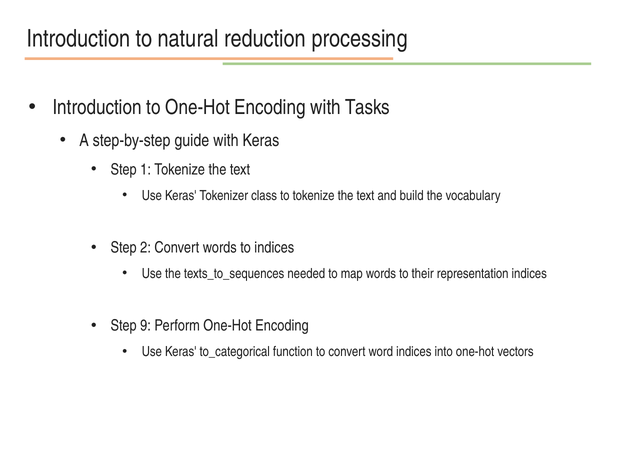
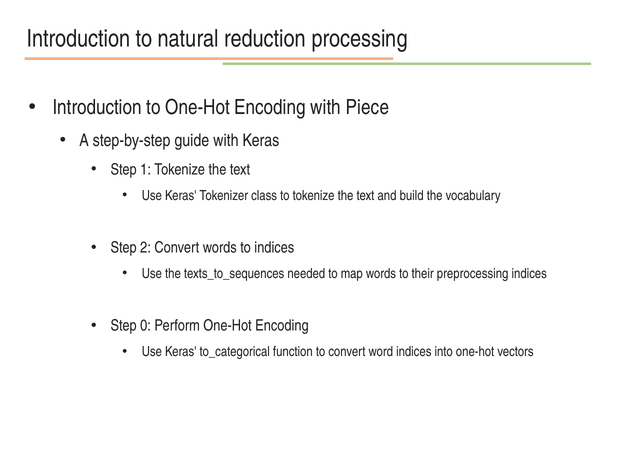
Tasks: Tasks -> Piece (367, 107)
representation: representation -> preprocessing (473, 273)
9: 9 -> 0 (146, 326)
